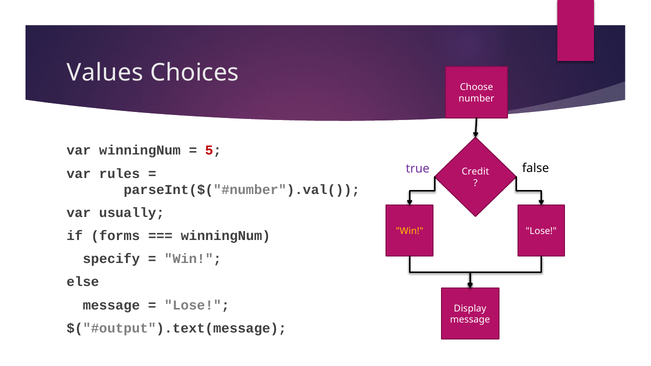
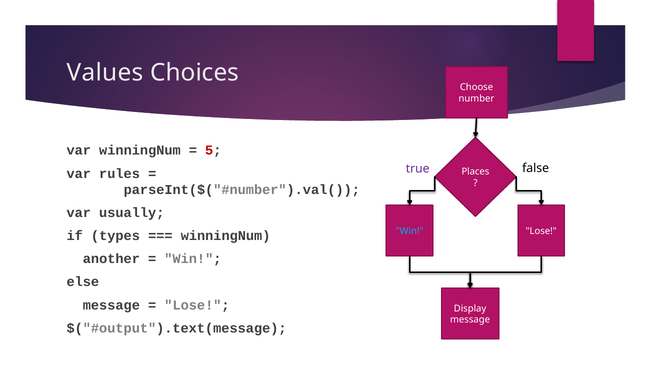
Credit: Credit -> Places (475, 172)
Win colour: yellow -> light blue (410, 231)
forms: forms -> types (115, 236)
specify: specify -> another (111, 259)
